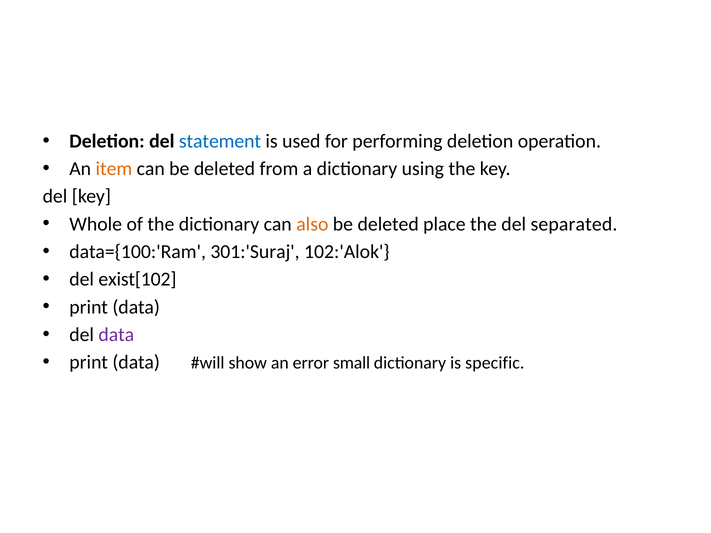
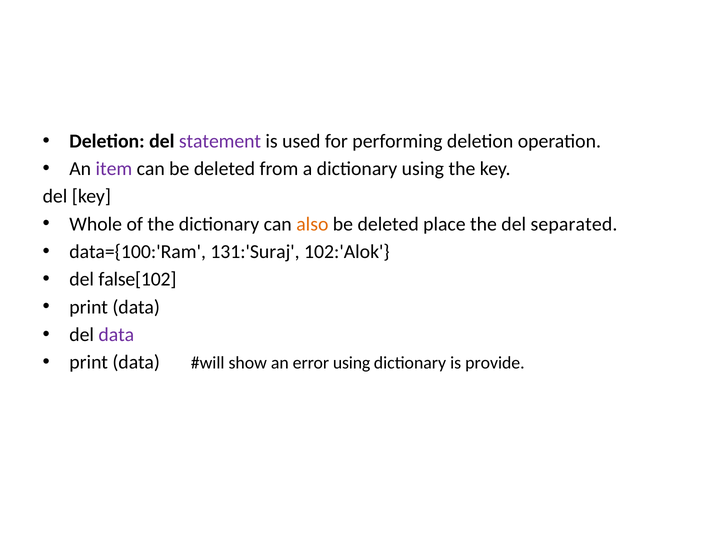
statement colour: blue -> purple (220, 141)
item colour: orange -> purple (114, 169)
301:'Suraj: 301:'Suraj -> 131:'Suraj (255, 252)
exist[102: exist[102 -> false[102 (137, 280)
error small: small -> using (352, 363)
specific: specific -> provide (495, 363)
